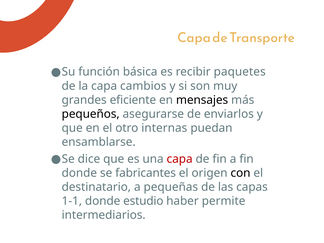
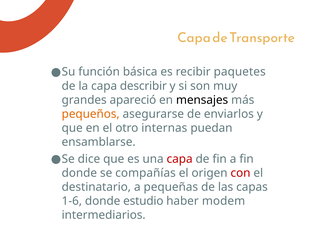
cambios: cambios -> describir (143, 86)
eficiente: eficiente -> apareció (133, 100)
pequeños colour: black -> orange (91, 114)
fabricantes: fabricantes -> compañías (146, 173)
con colour: black -> red (240, 173)
1-1: 1-1 -> 1-6 (72, 201)
permite: permite -> modem (224, 201)
